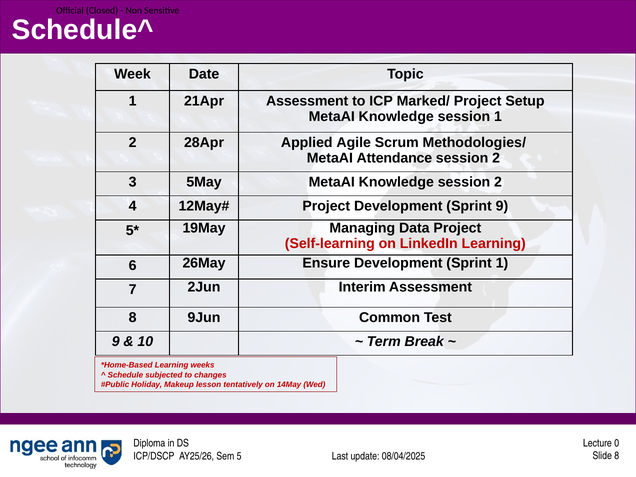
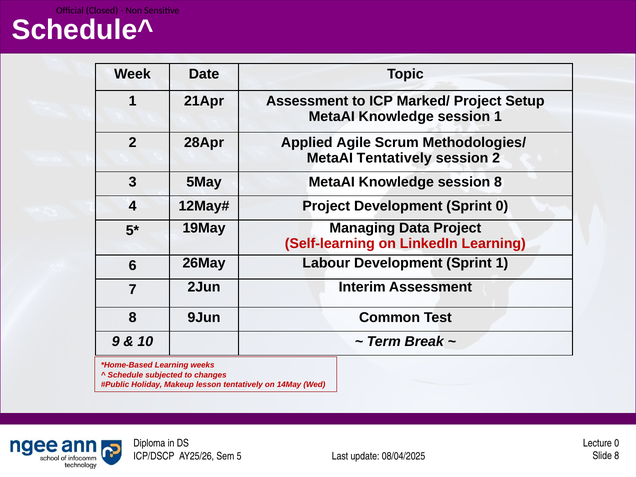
MetaAI Attendance: Attendance -> Tentatively (394, 158)
Knowledge session 2: 2 -> 8 (498, 182)
Sprint 9: 9 -> 0 (502, 206)
Ensure: Ensure -> Labour (326, 263)
